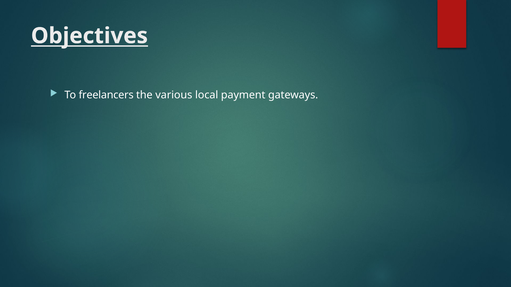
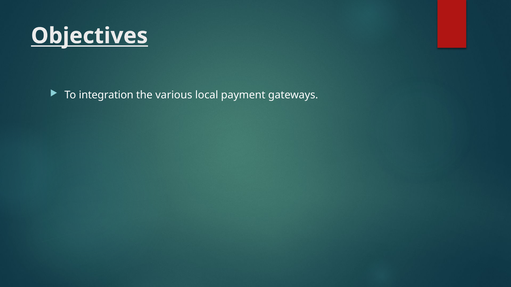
freelancers: freelancers -> integration (106, 95)
